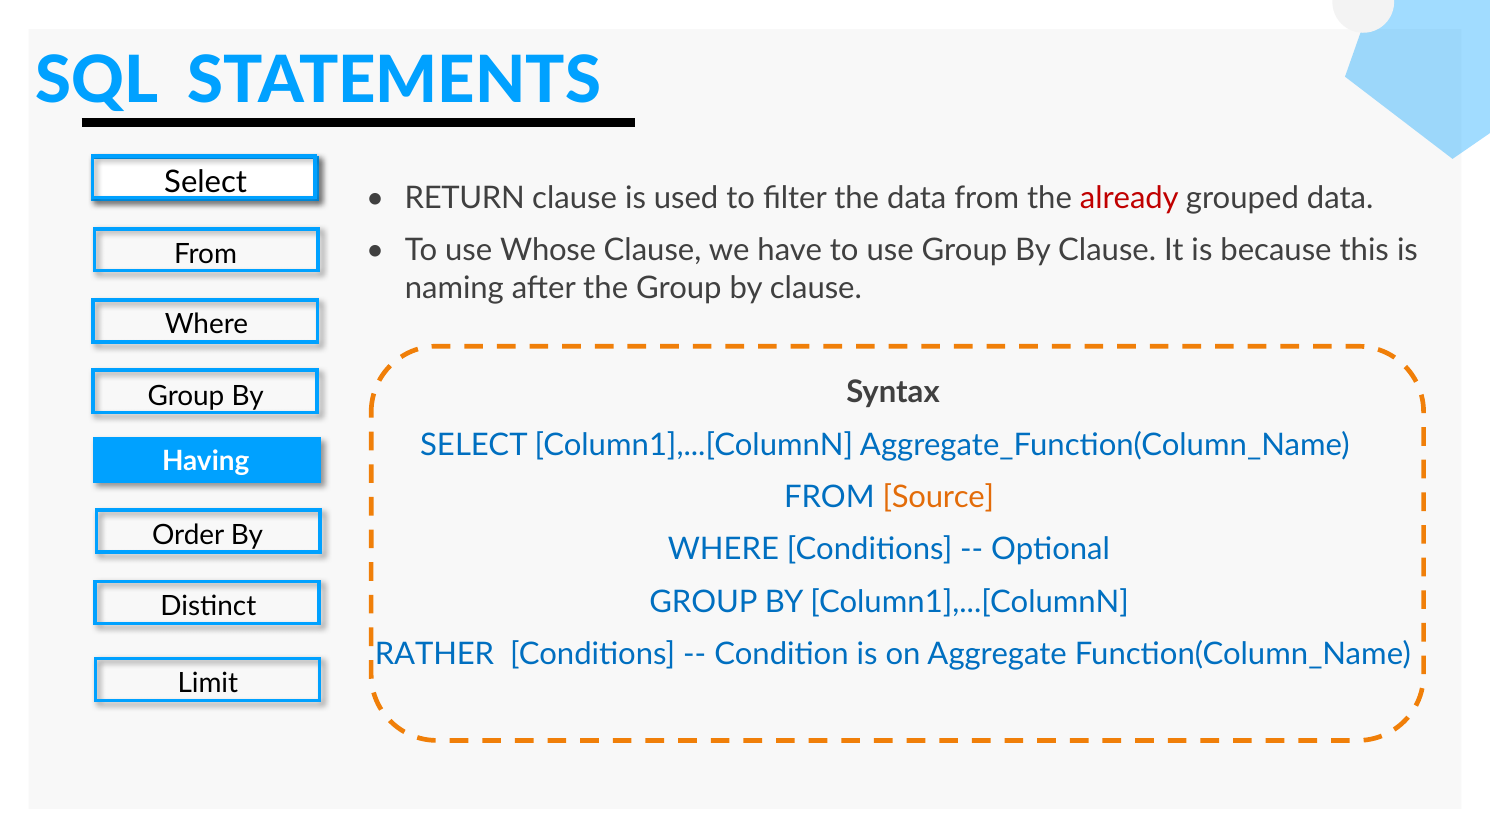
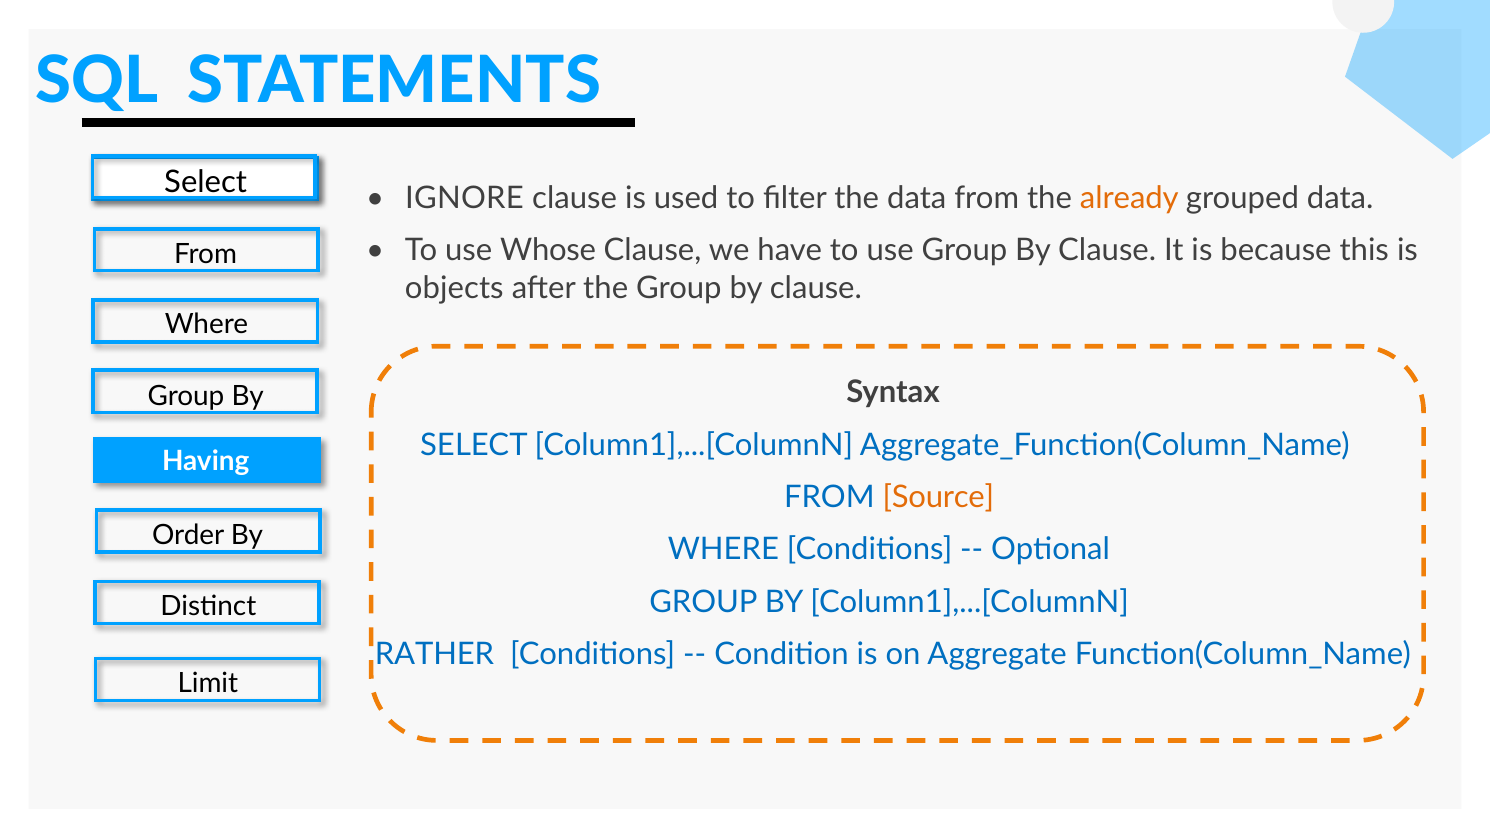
RETURN: RETURN -> IGNORE (464, 198)
already colour: red -> orange (1129, 198)
naming: naming -> objects (454, 288)
